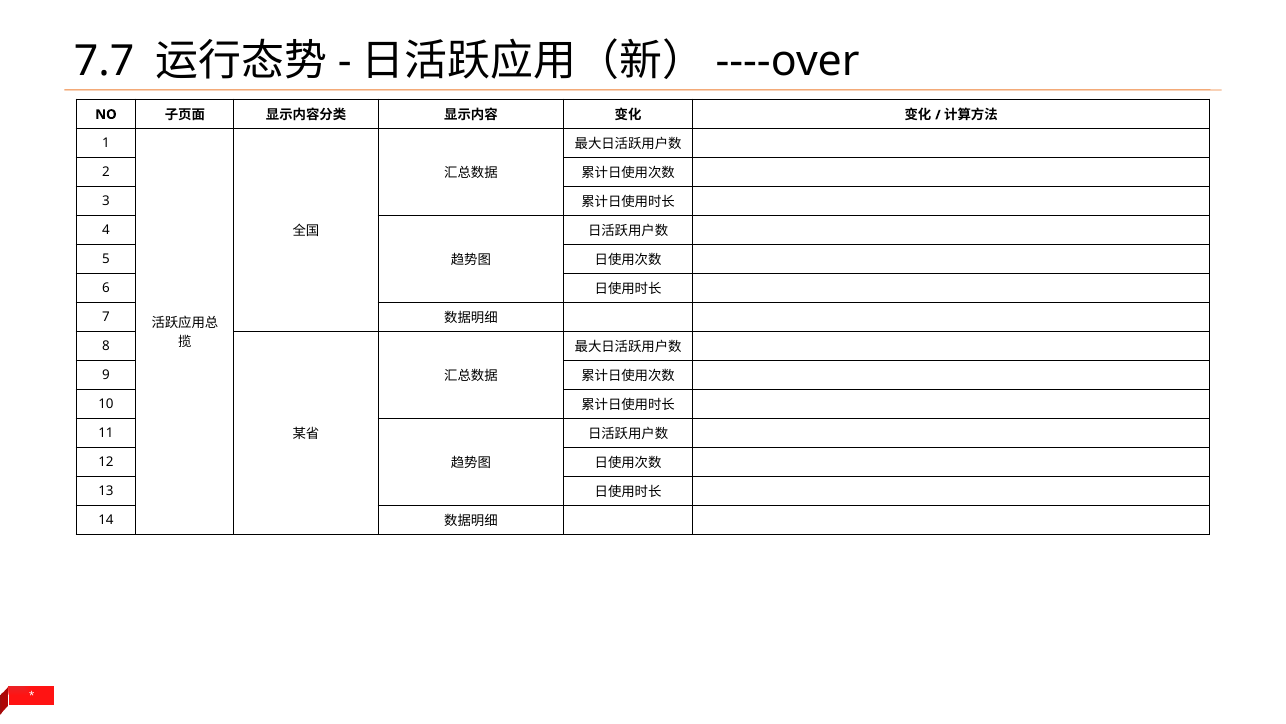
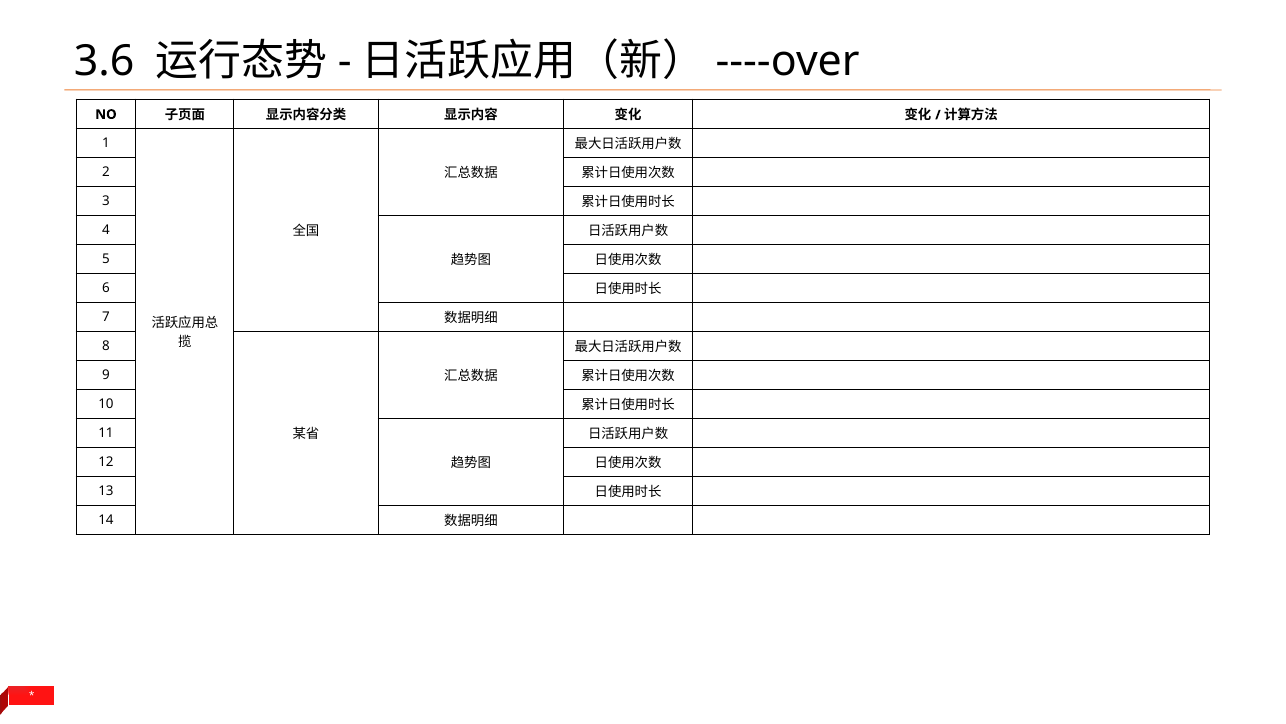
7.7: 7.7 -> 3.6 (104, 61)
